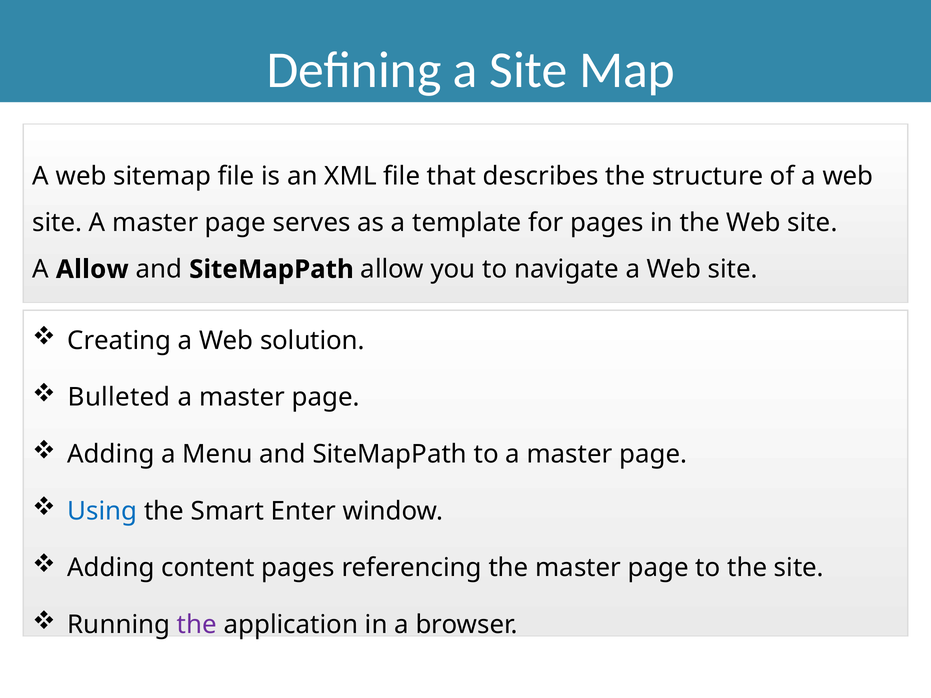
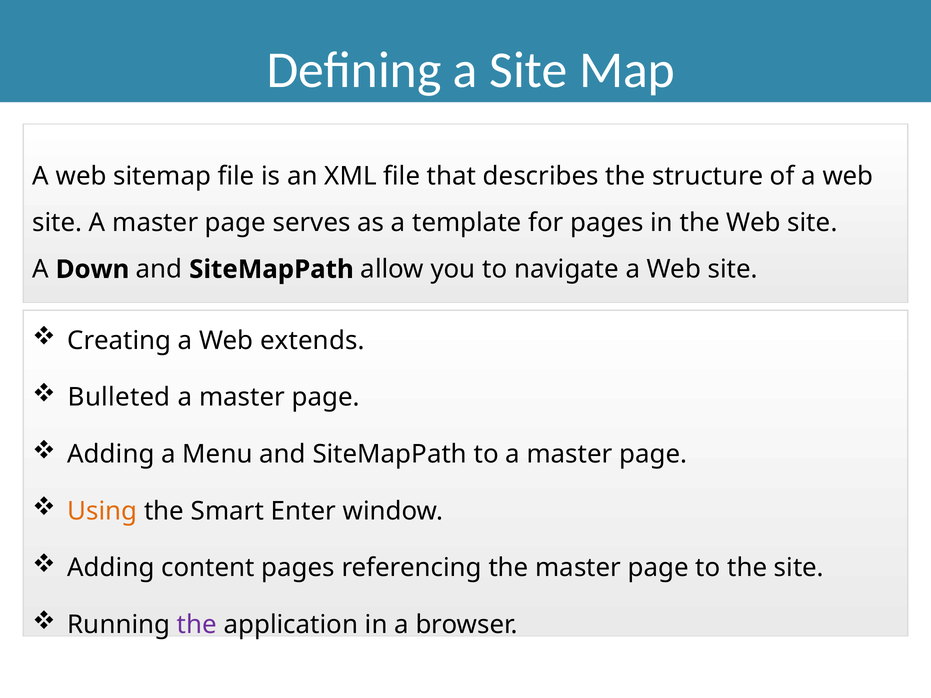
A Allow: Allow -> Down (92, 269)
solution: solution -> extends (312, 341)
Using colour: blue -> orange (102, 511)
